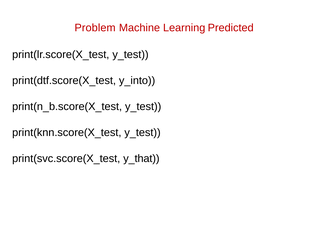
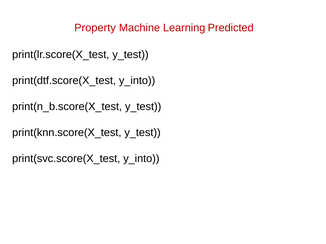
Problem: Problem -> Property (95, 28)
print(svc.score(X_test y_that: y_that -> y_into (141, 159)
